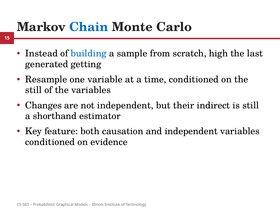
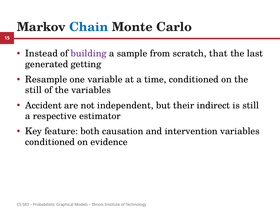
building colour: blue -> purple (89, 53)
high: high -> that (218, 53)
Changes: Changes -> Accident (43, 105)
shorthand: shorthand -> respective (55, 116)
and independent: independent -> intervention (191, 131)
